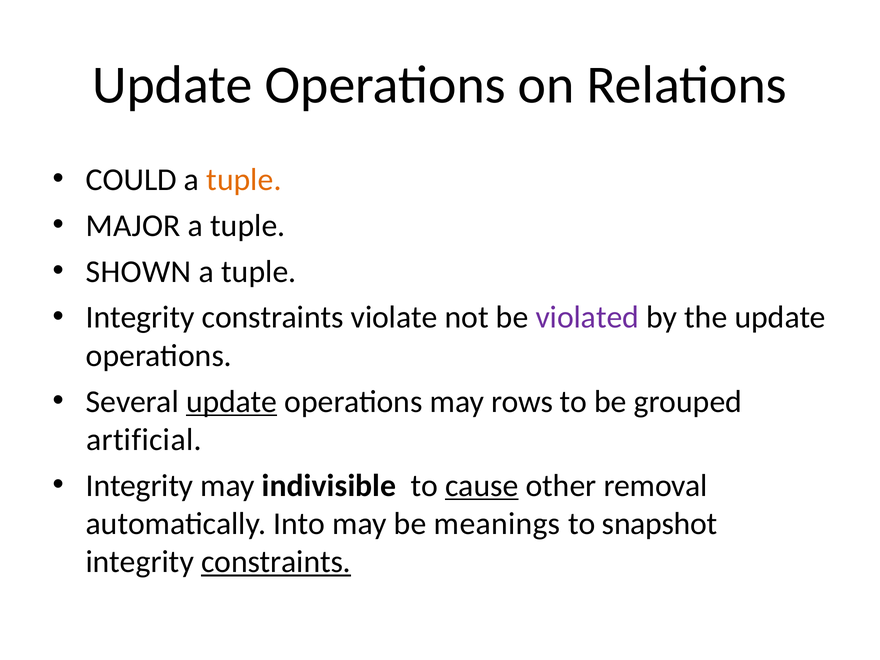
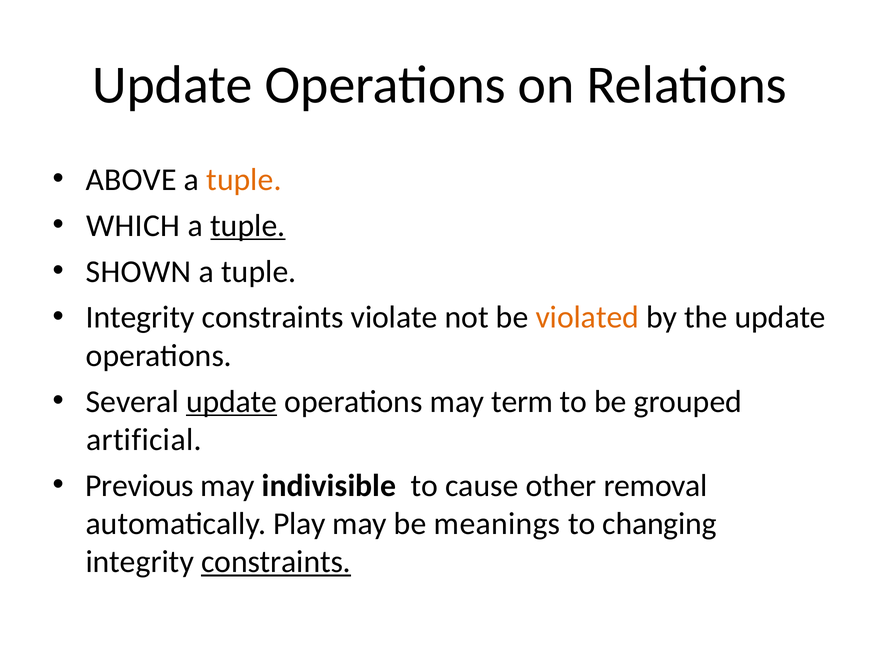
COULD: COULD -> ABOVE (131, 180)
MAJOR: MAJOR -> WHICH (133, 226)
tuple underline: none -> present (248, 226)
violated colour: purple -> orange (587, 318)
rows: rows -> term (522, 402)
Integrity: Integrity -> Previous (140, 486)
cause underline: present -> none (482, 486)
Into: Into -> Play (299, 524)
snapshot: snapshot -> changing (659, 524)
